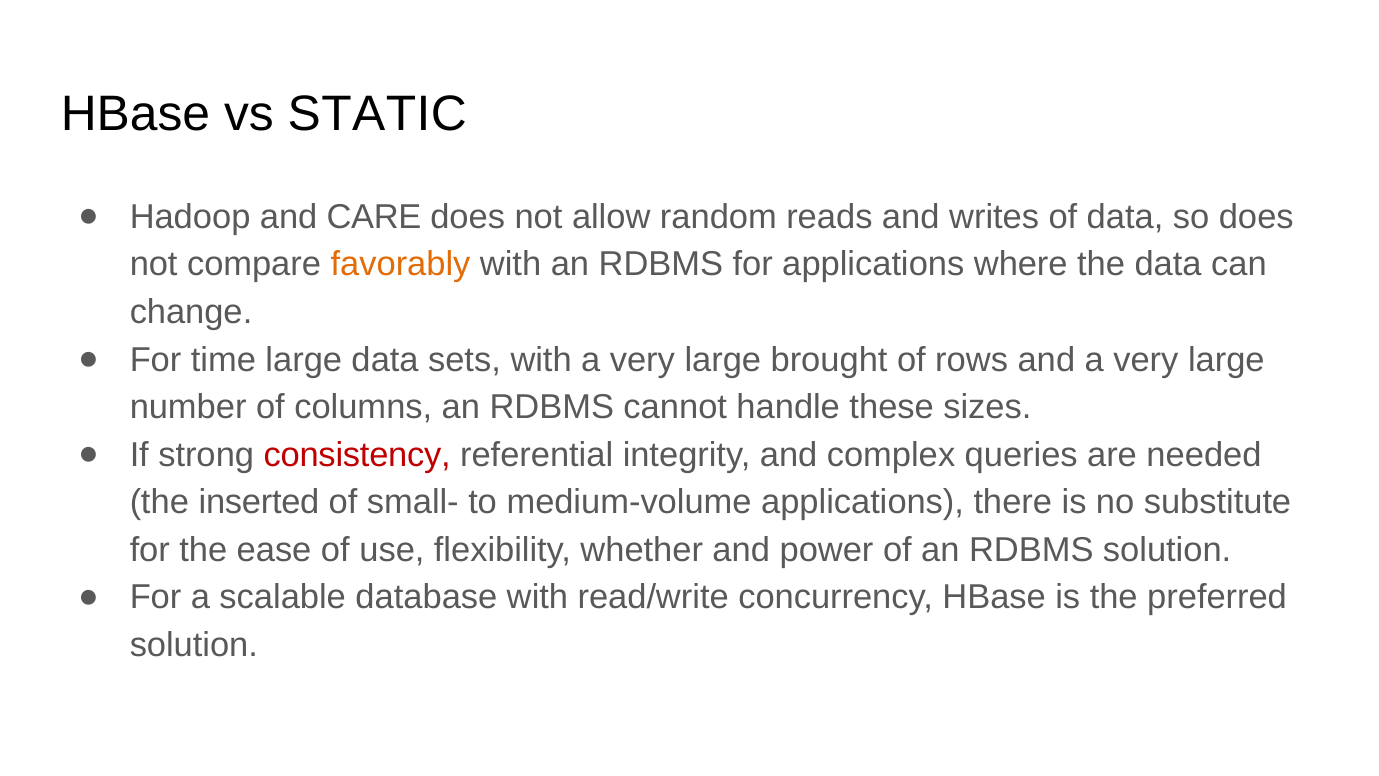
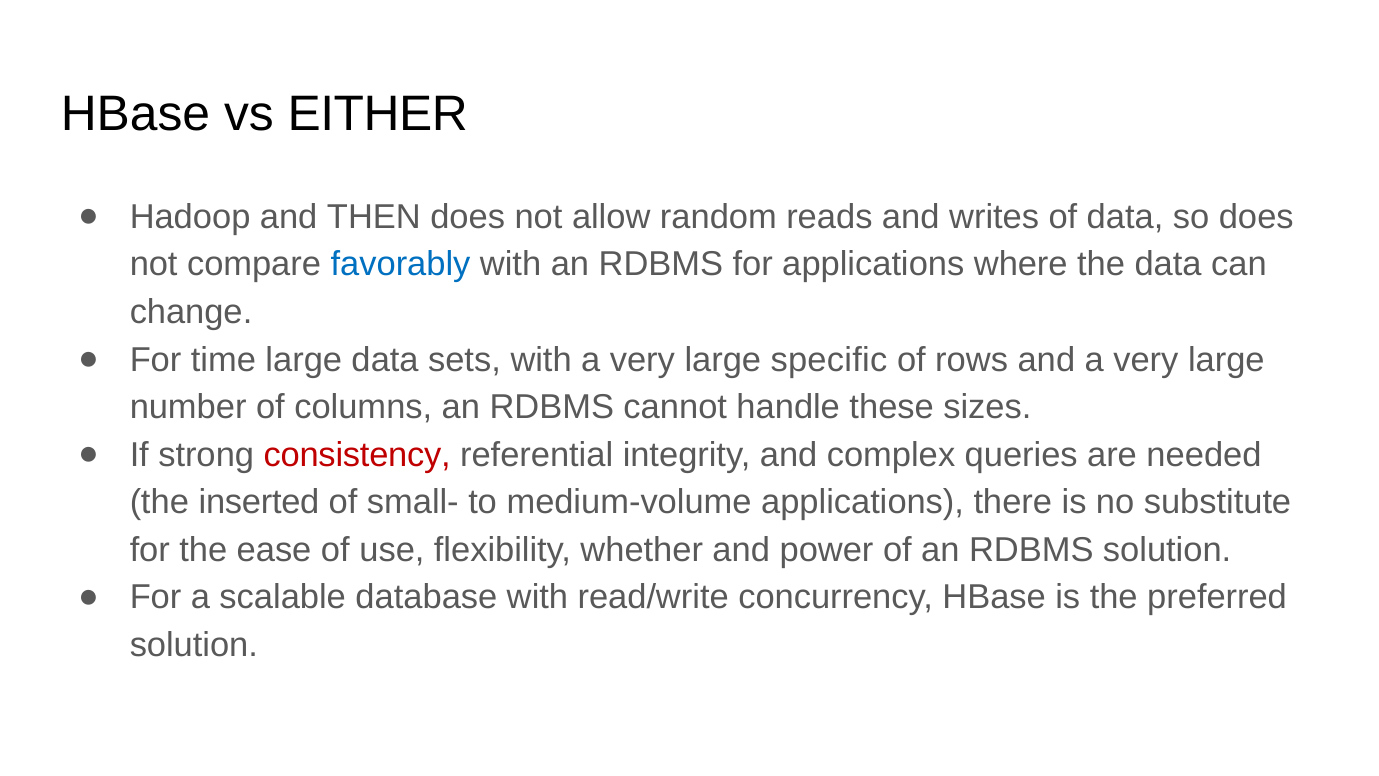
STATIC: STATIC -> EITHER (378, 114)
CARE: CARE -> THEN (374, 217)
favorably colour: orange -> blue (401, 264)
brought: brought -> specific (829, 360)
